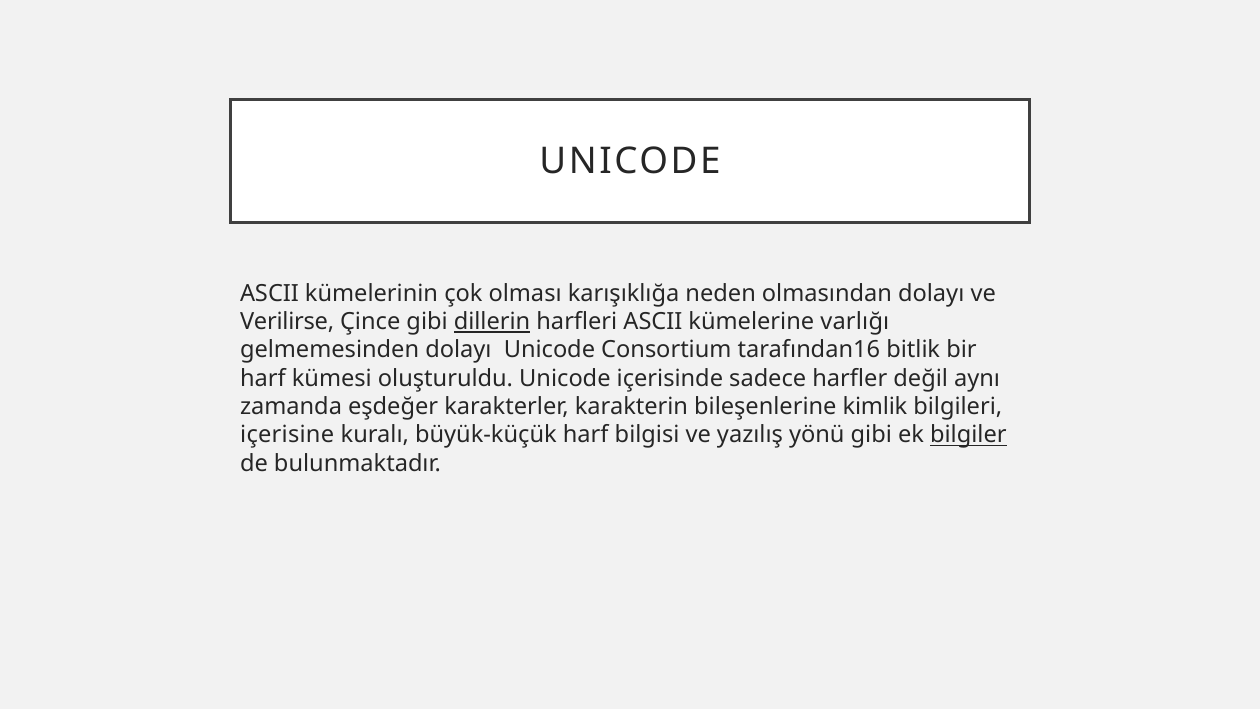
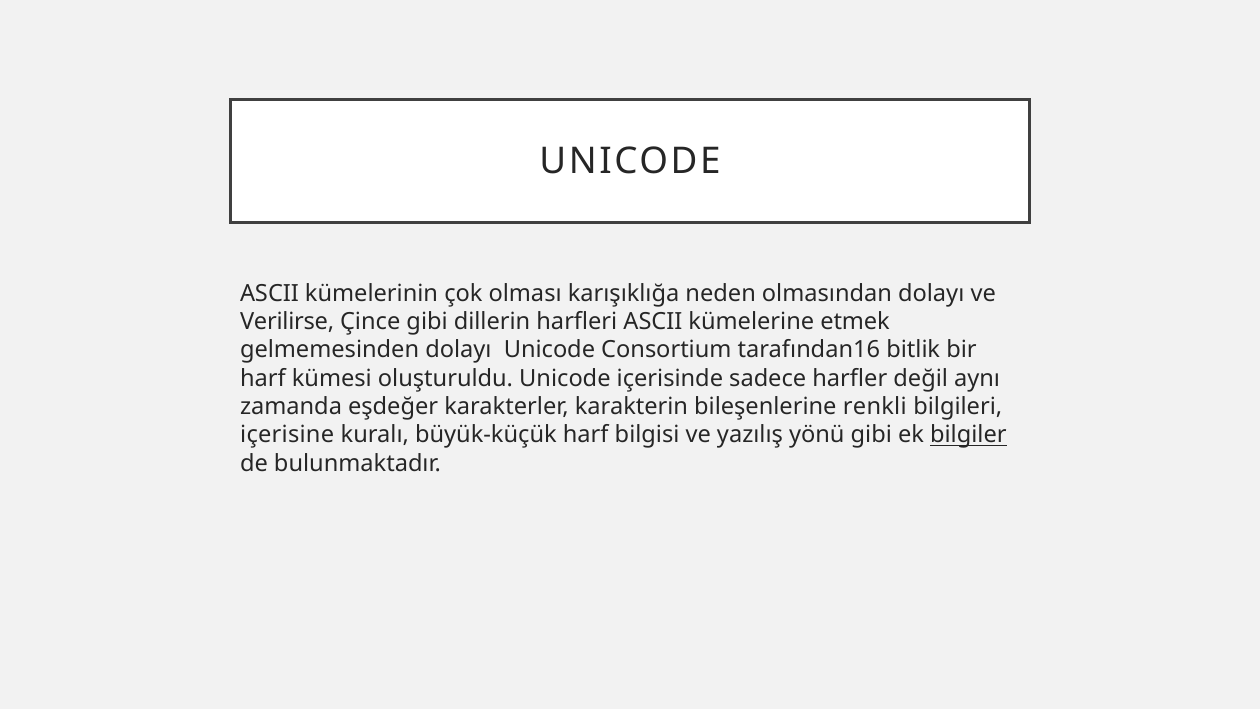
dillerin underline: present -> none (492, 322)
varlığı: varlığı -> etmek (855, 322)
kimlik: kimlik -> renkli (875, 407)
